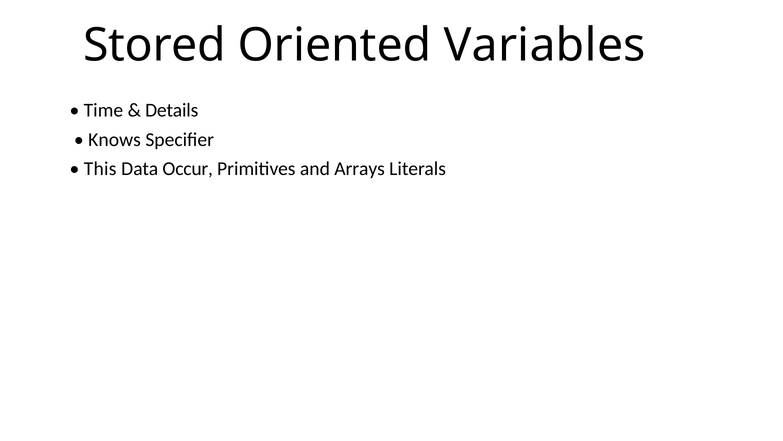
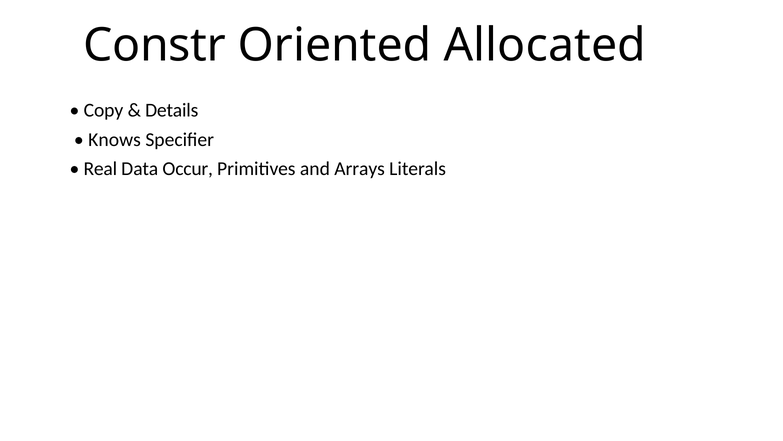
Stored: Stored -> Constr (155, 46)
Variables: Variables -> Allocated (545, 46)
Time: Time -> Copy (103, 110)
This: This -> Real (100, 169)
